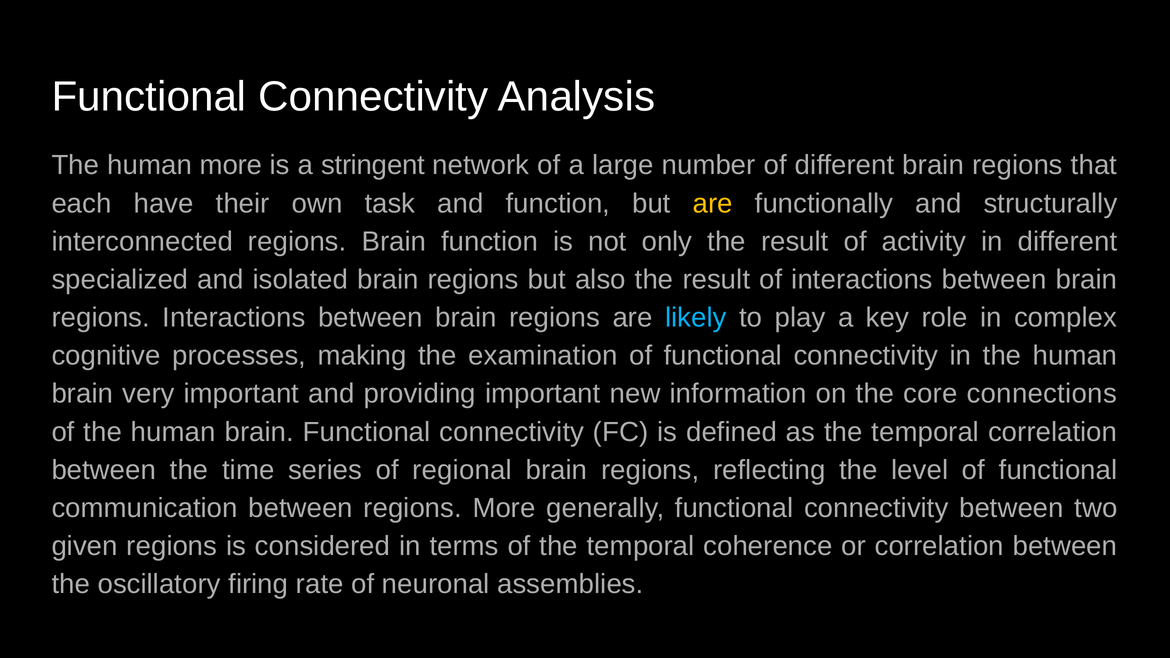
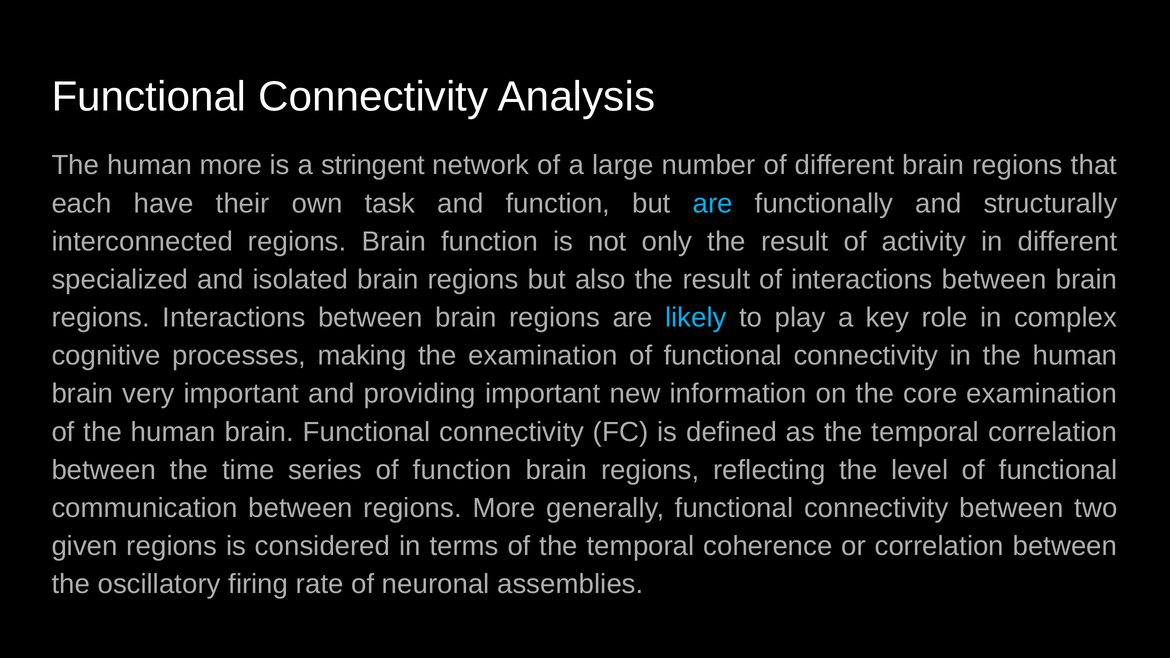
are colour: yellow -> light blue (713, 203)
core connections: connections -> examination (1042, 394)
of regional: regional -> function (462, 470)
